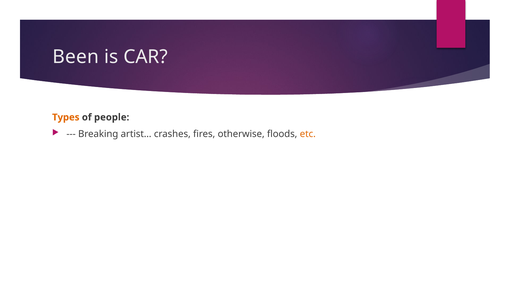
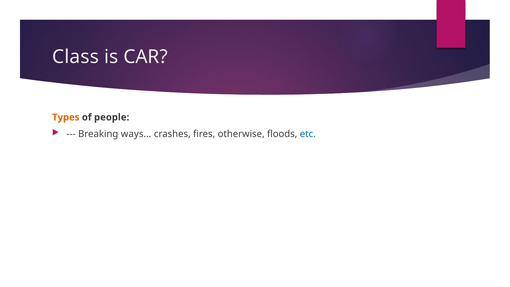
Been: Been -> Class (76, 57)
artist…: artist… -> ways… (136, 134)
etc colour: orange -> blue (308, 134)
